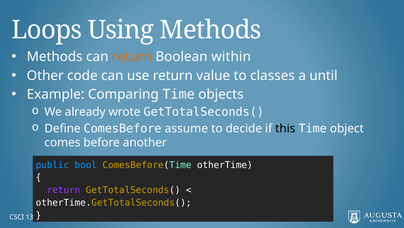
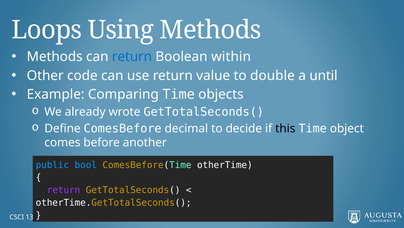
return colour: orange -> blue (132, 57)
classes: classes -> double (272, 75)
assume: assume -> decimal (186, 128)
